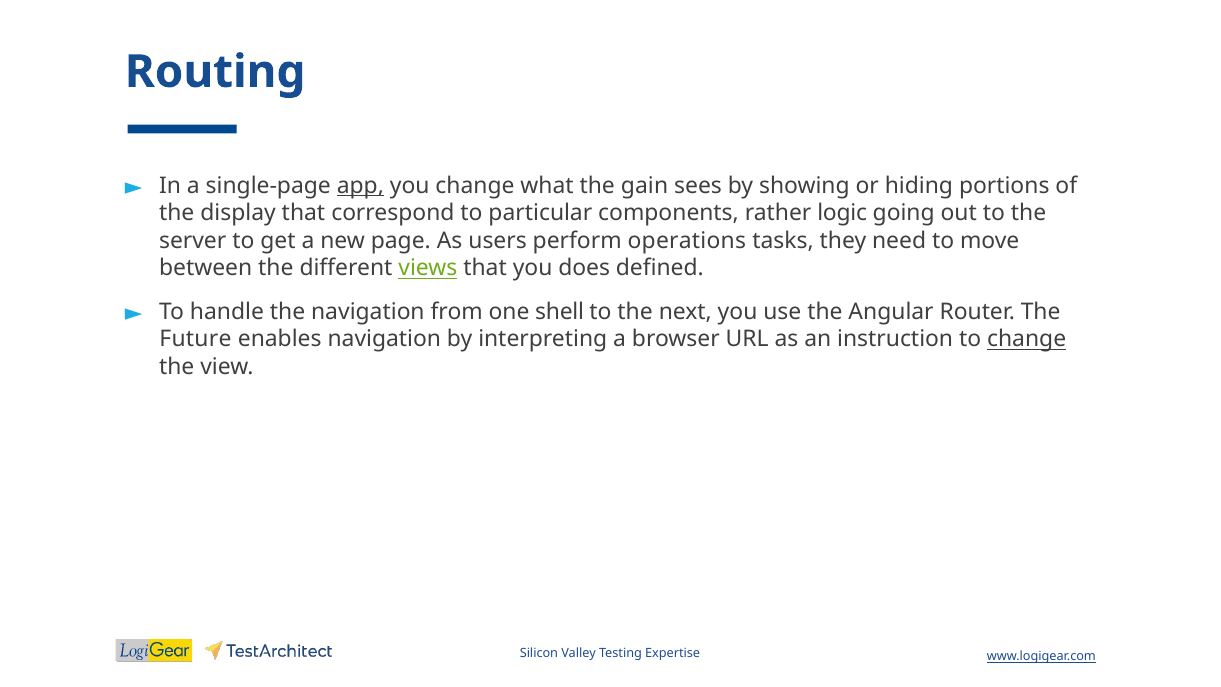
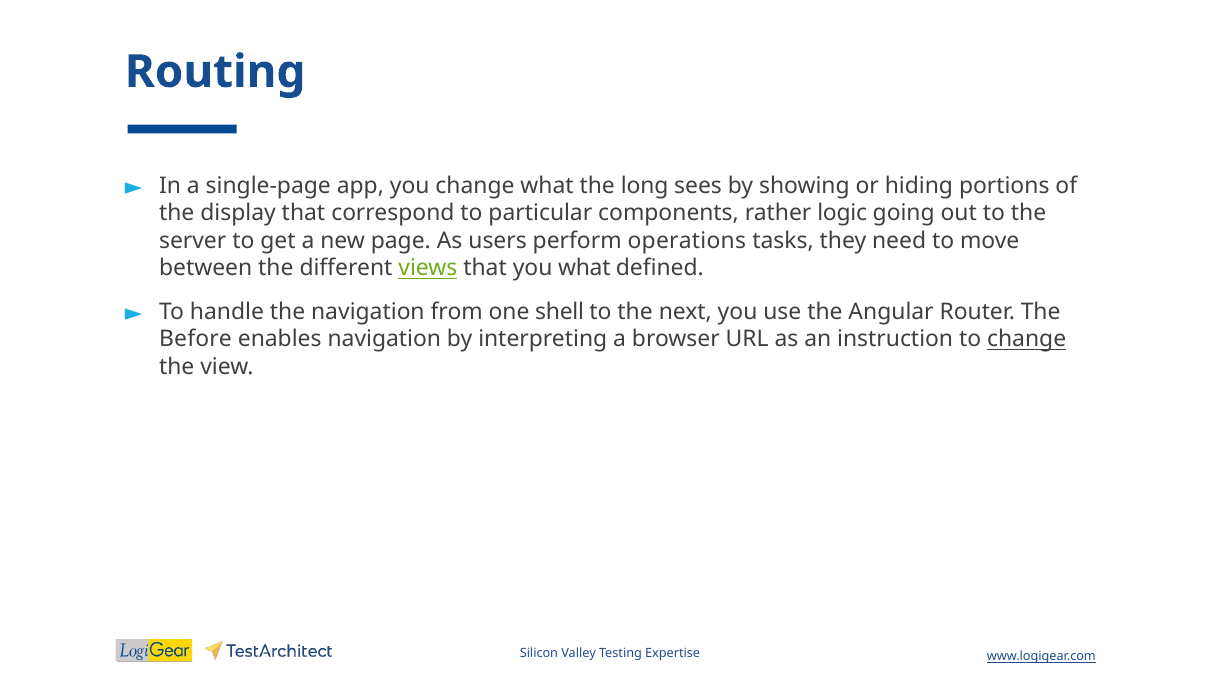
app underline: present -> none (360, 186)
gain: gain -> long (645, 186)
you does: does -> what (584, 268)
Future: Future -> Before (195, 339)
